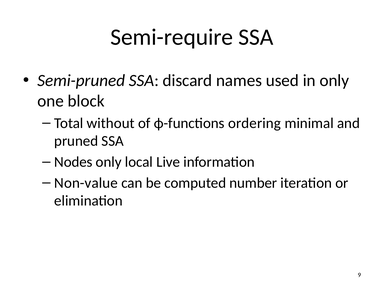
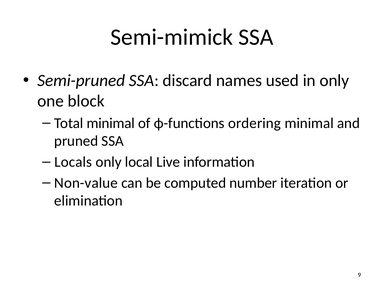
Semi-require: Semi-require -> Semi-mimick (172, 37)
Total without: without -> minimal (111, 123)
Nodes: Nodes -> Locals (73, 162)
